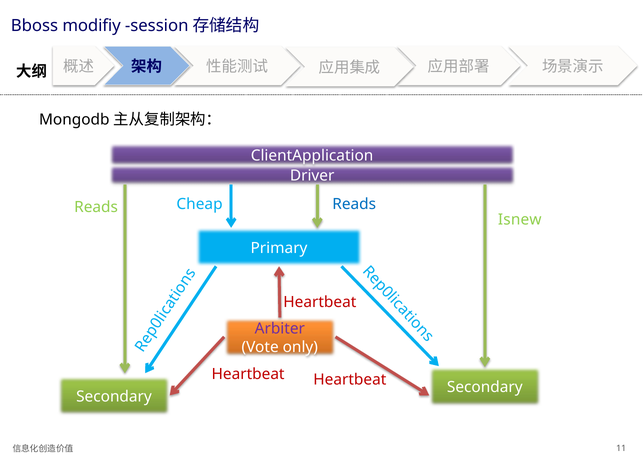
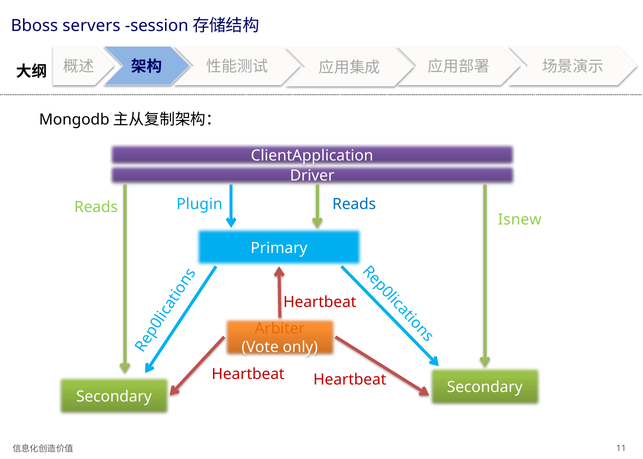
modifiy: modifiy -> servers (91, 26)
Cheap: Cheap -> Plugin (200, 204)
Arbiter colour: purple -> orange (280, 328)
